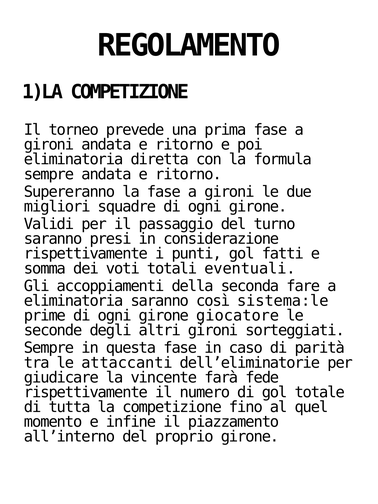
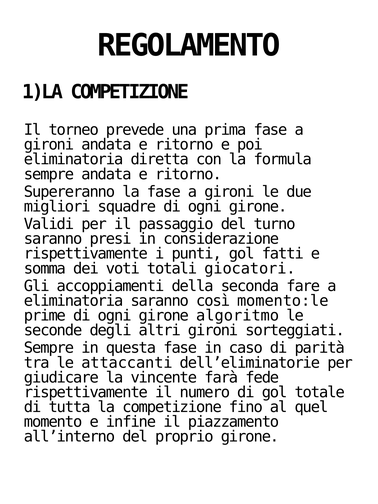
eventuali: eventuali -> giocatori (250, 268)
sistema:le: sistema:le -> momento:le (283, 301)
giocatore: giocatore -> algoritmo (238, 316)
